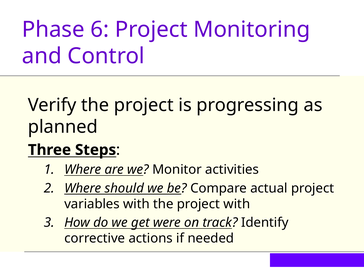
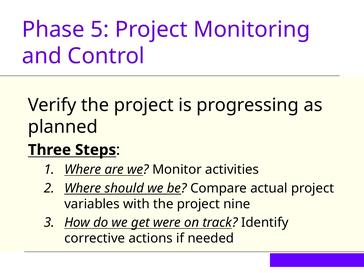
6: 6 -> 5 (100, 29)
project with: with -> nine (237, 204)
